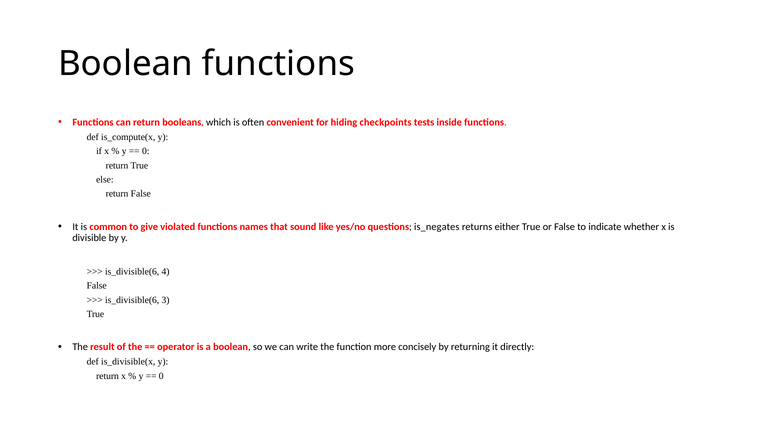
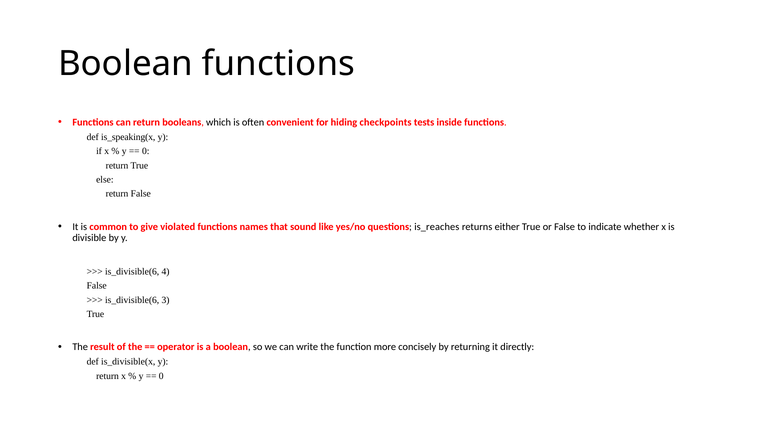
is_compute(x: is_compute(x -> is_speaking(x (128, 137)
is_negates: is_negates -> is_reaches (437, 227)
